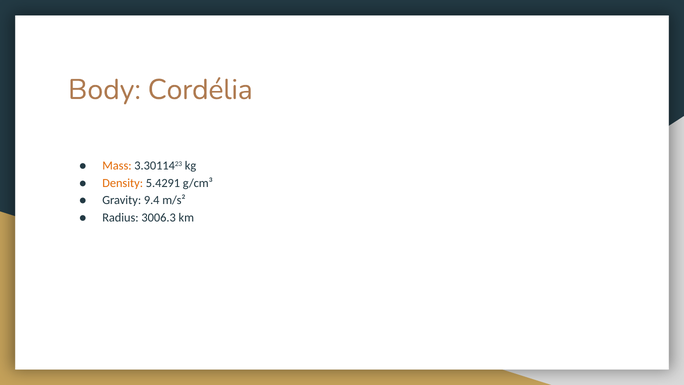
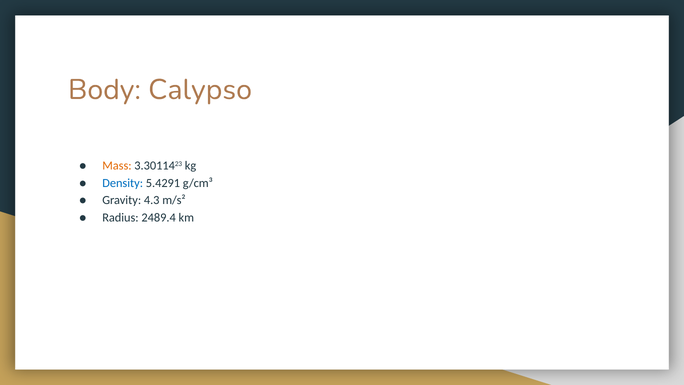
Cordélia: Cordélia -> Calypso (200, 90)
Density colour: orange -> blue (123, 183)
9.4: 9.4 -> 4.3 (152, 200)
3006.3: 3006.3 -> 2489.4 (159, 218)
